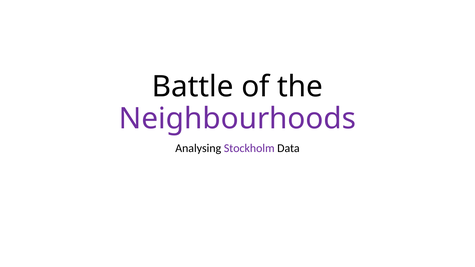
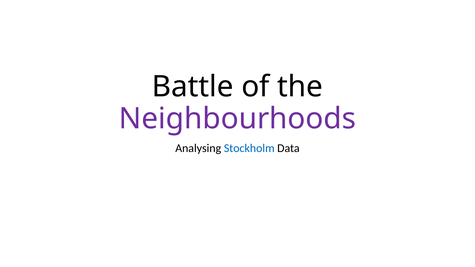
Stockholm colour: purple -> blue (249, 148)
